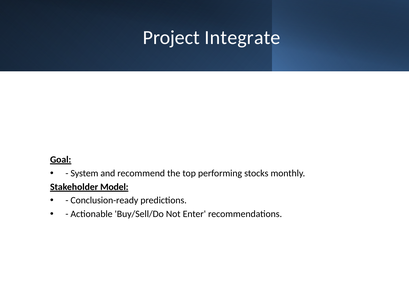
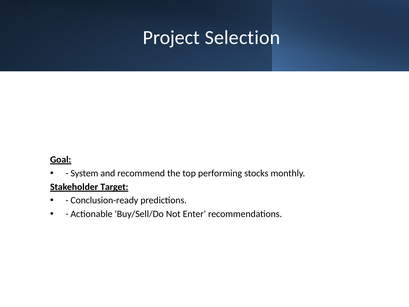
Integrate: Integrate -> Selection (243, 38)
Model: Model -> Target (114, 187)
